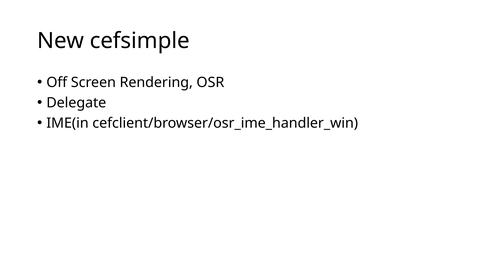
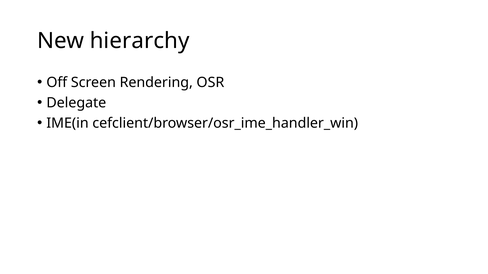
cefsimple: cefsimple -> hierarchy (140, 41)
